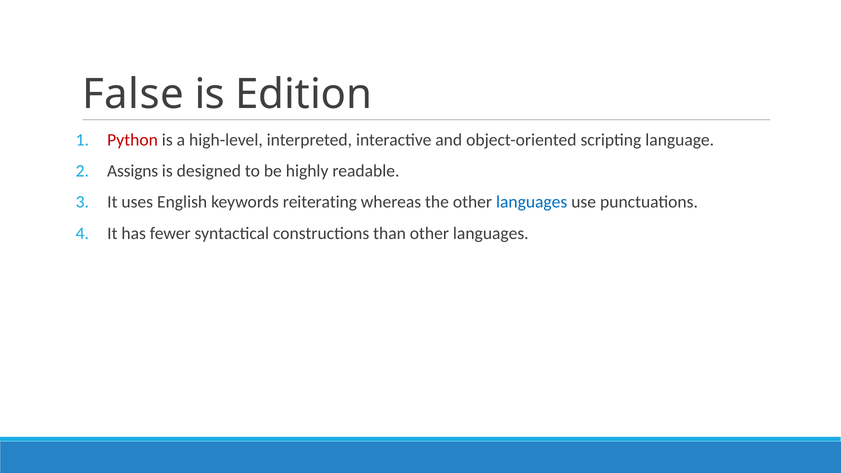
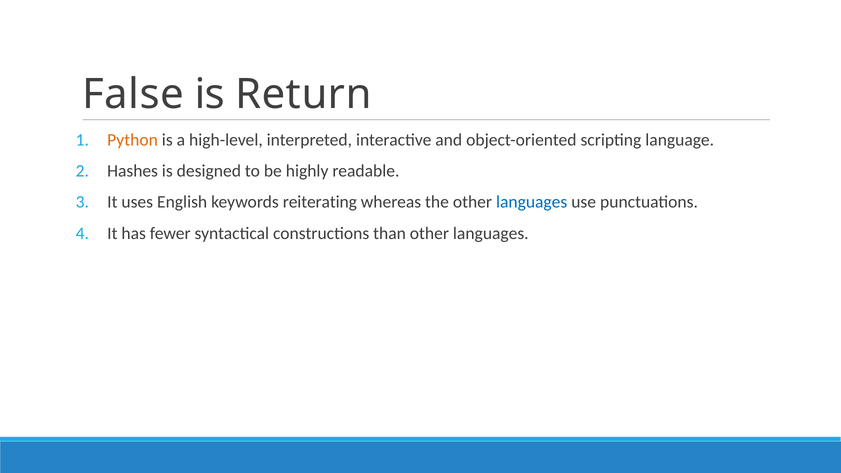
Edition: Edition -> Return (303, 94)
Python colour: red -> orange (133, 140)
Assigns: Assigns -> Hashes (133, 171)
